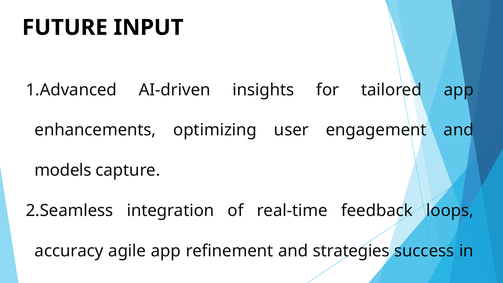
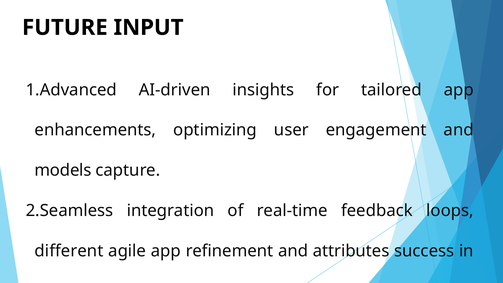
accuracy: accuracy -> different (69, 251)
strategies: strategies -> attributes (351, 251)
